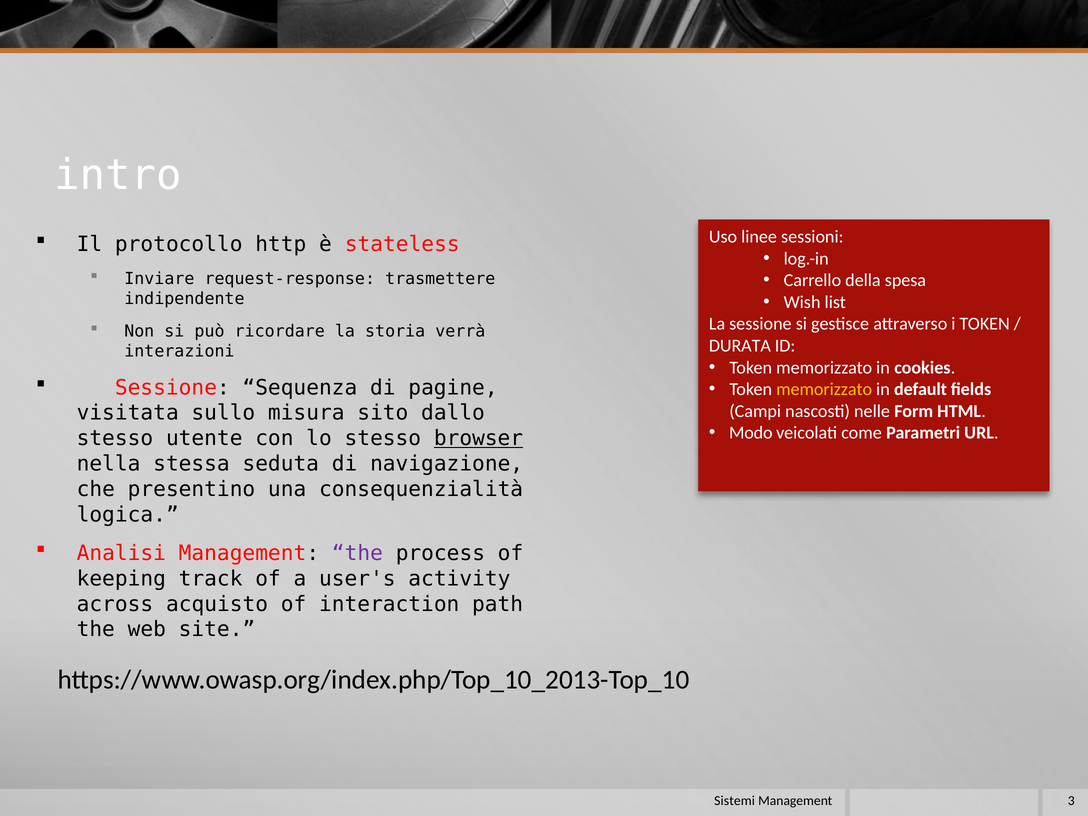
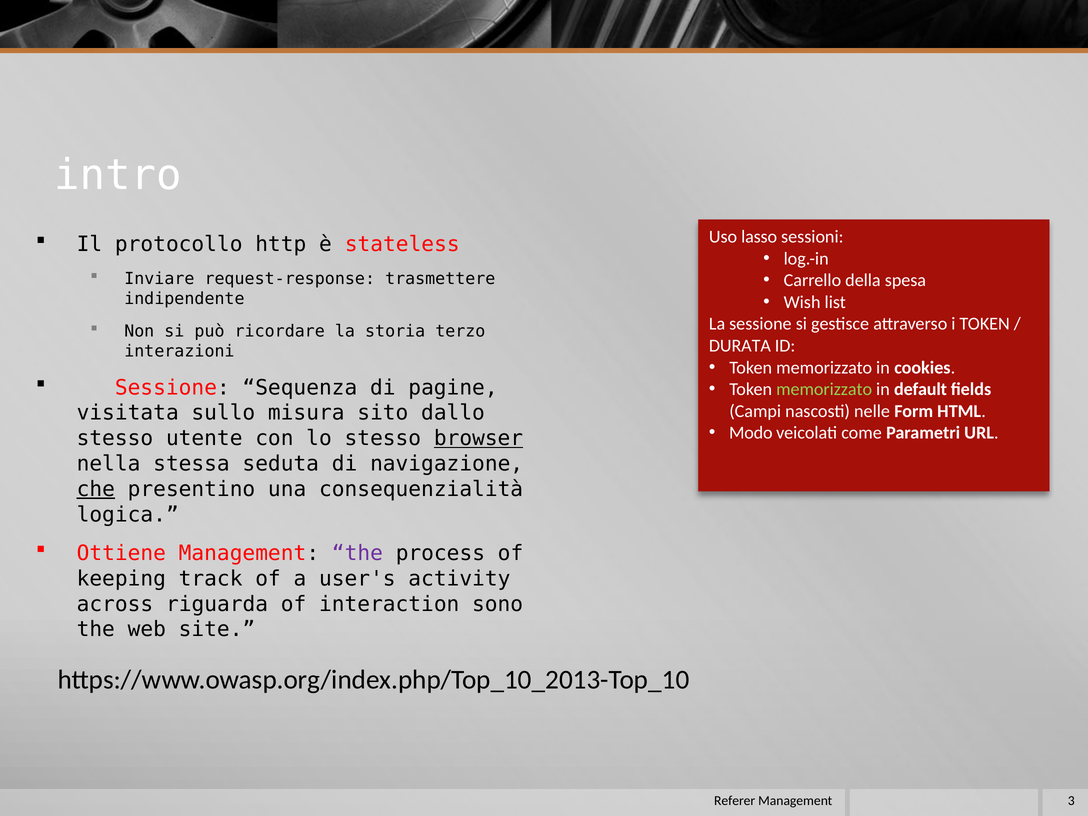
linee: linee -> lasso (759, 237)
verrà: verrà -> terzo (460, 331)
memorizzato colour: yellow -> light green (824, 389)
che underline: none -> present (96, 489)
Analisi: Analisi -> Ottiene (121, 553)
acquisto: acquisto -> riguarda (217, 604)
path: path -> sono (498, 604)
Sistemi: Sistemi -> Referer (735, 801)
